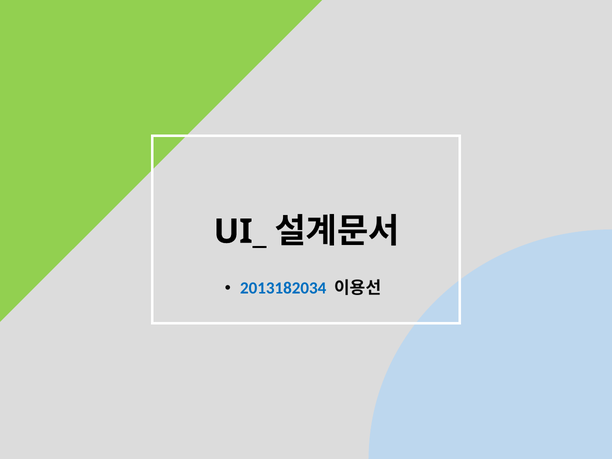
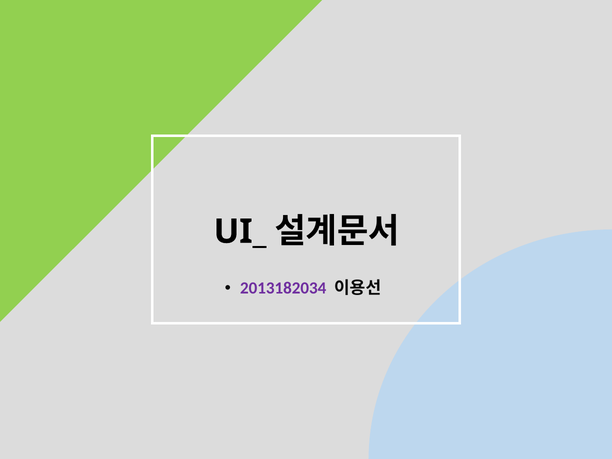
2013182034 colour: blue -> purple (283, 288)
